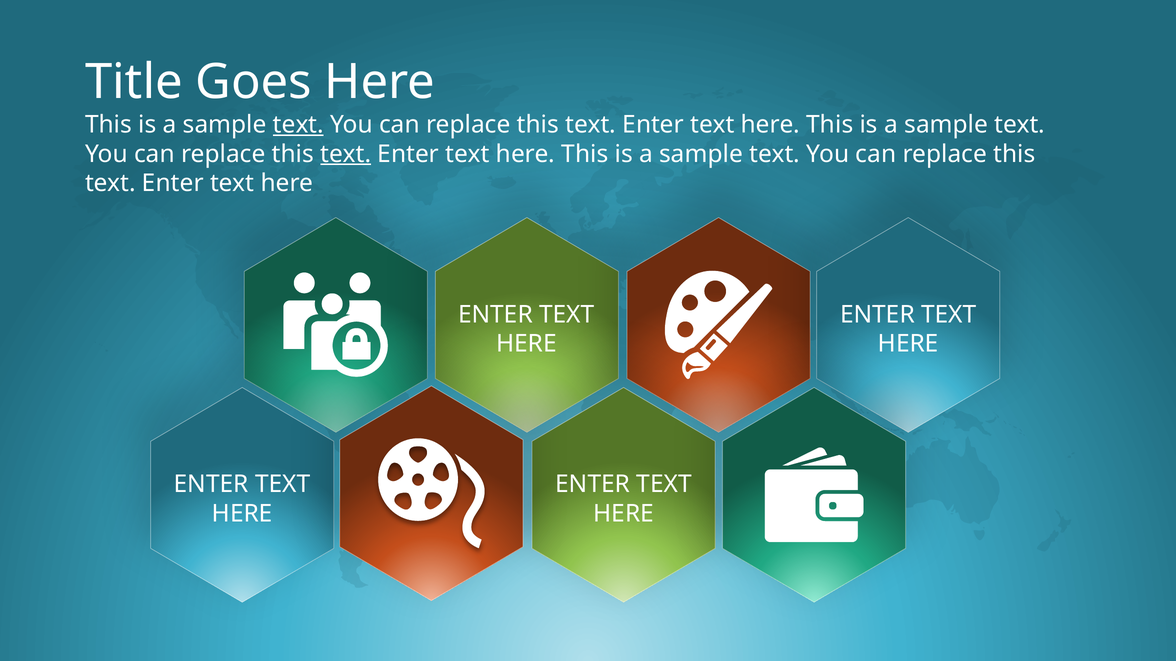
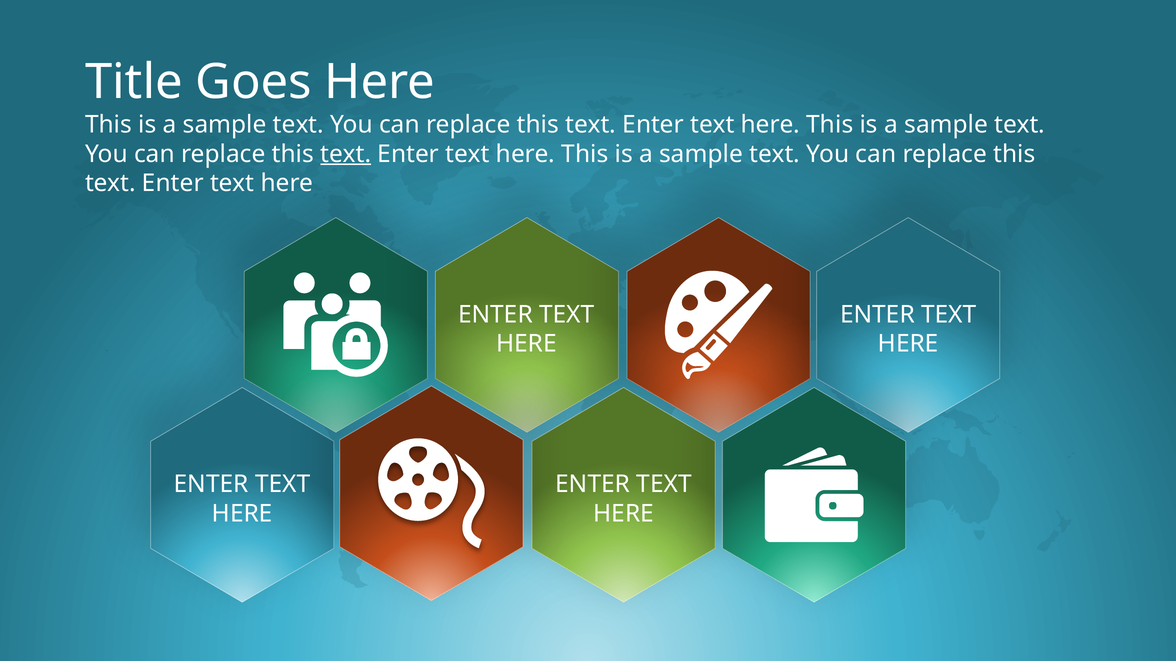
text underline: present -> none (298, 125)
